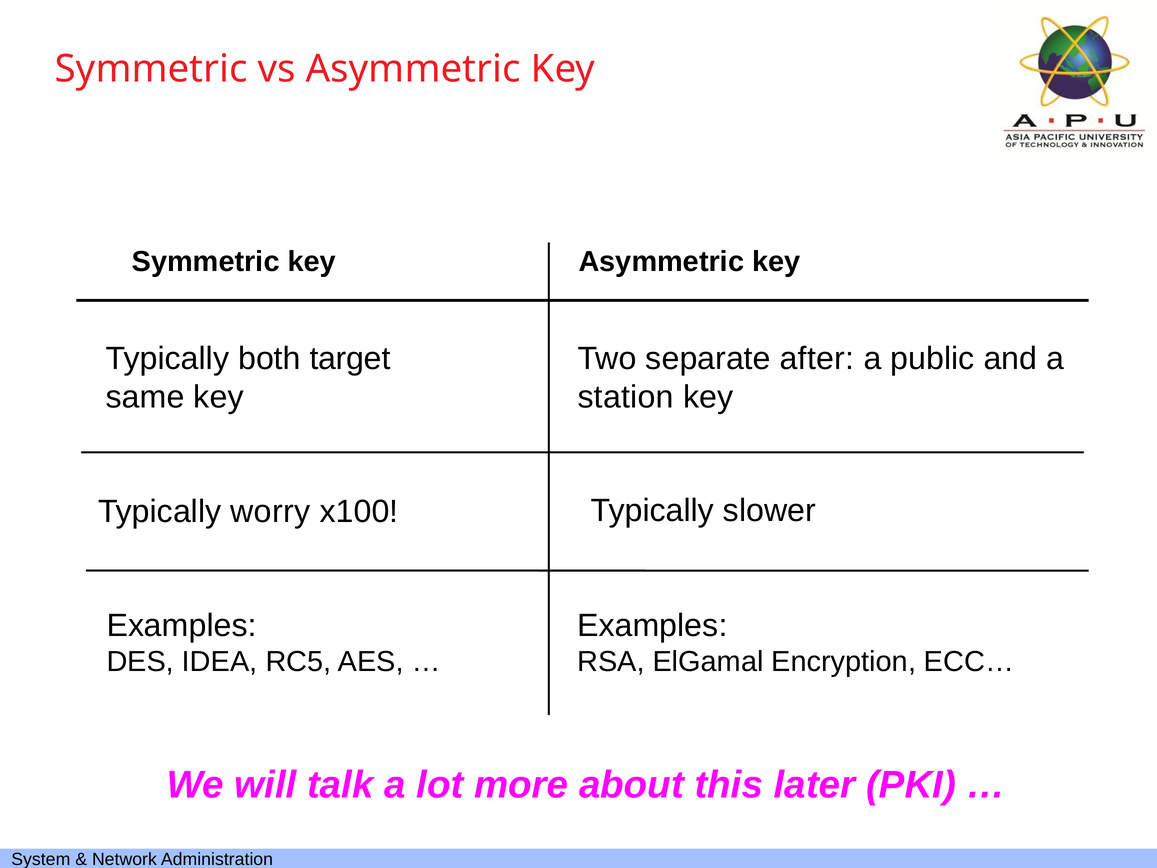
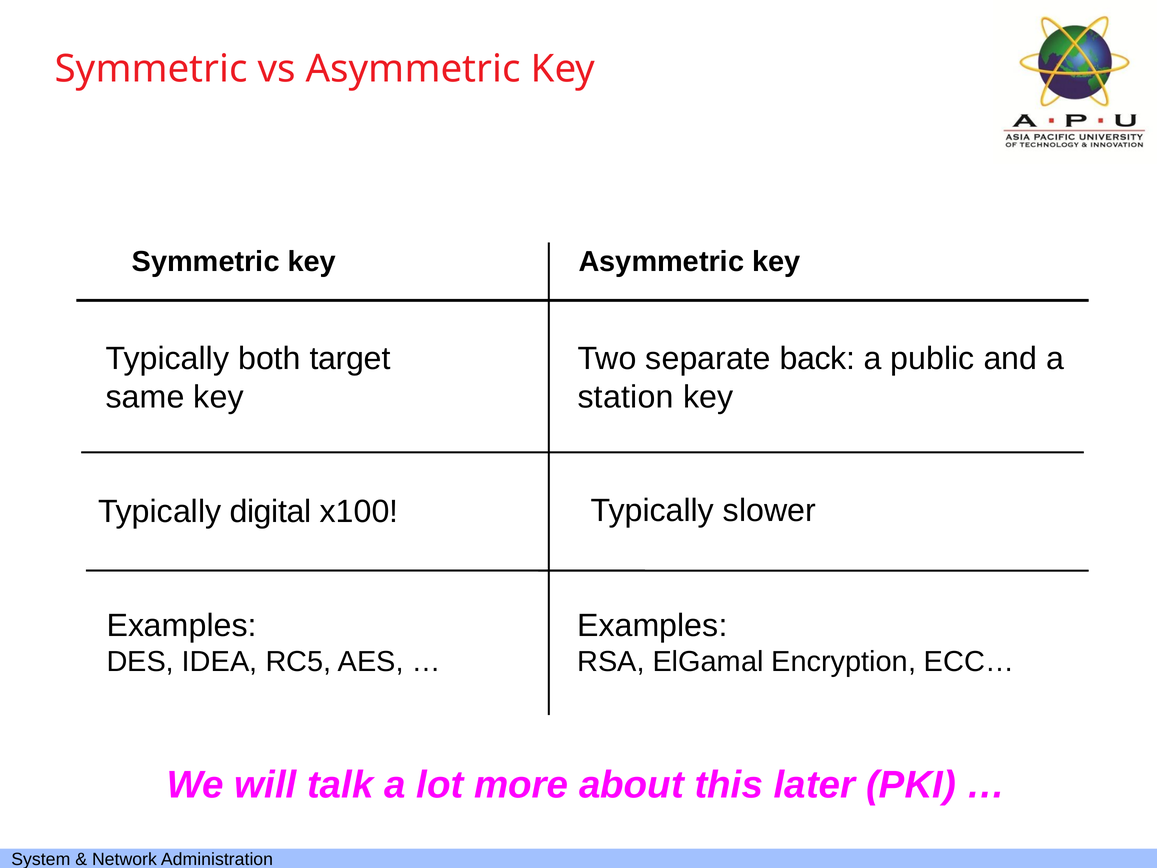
after: after -> back (817, 358)
worry: worry -> digital (271, 512)
